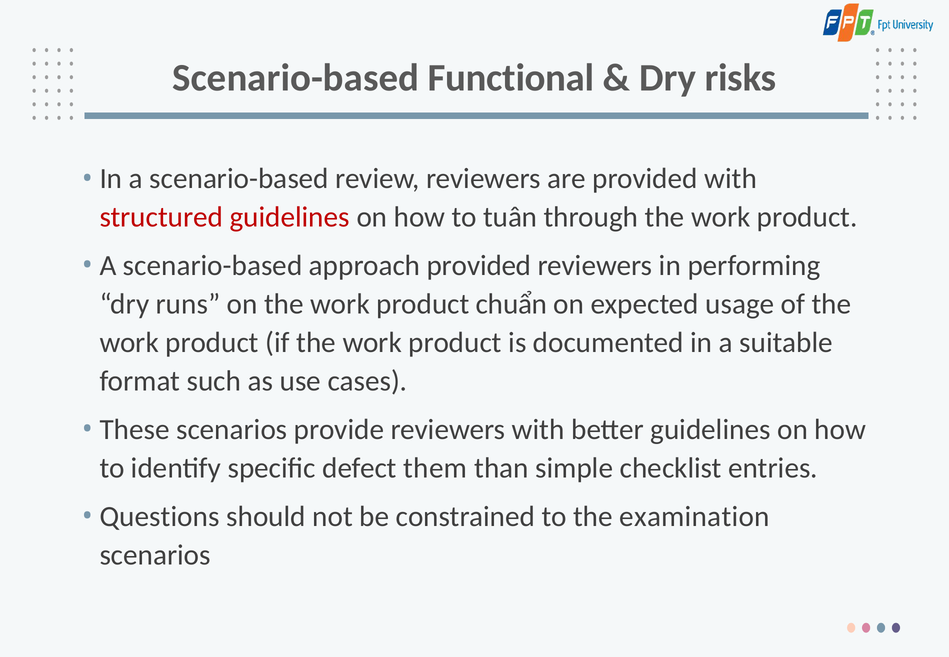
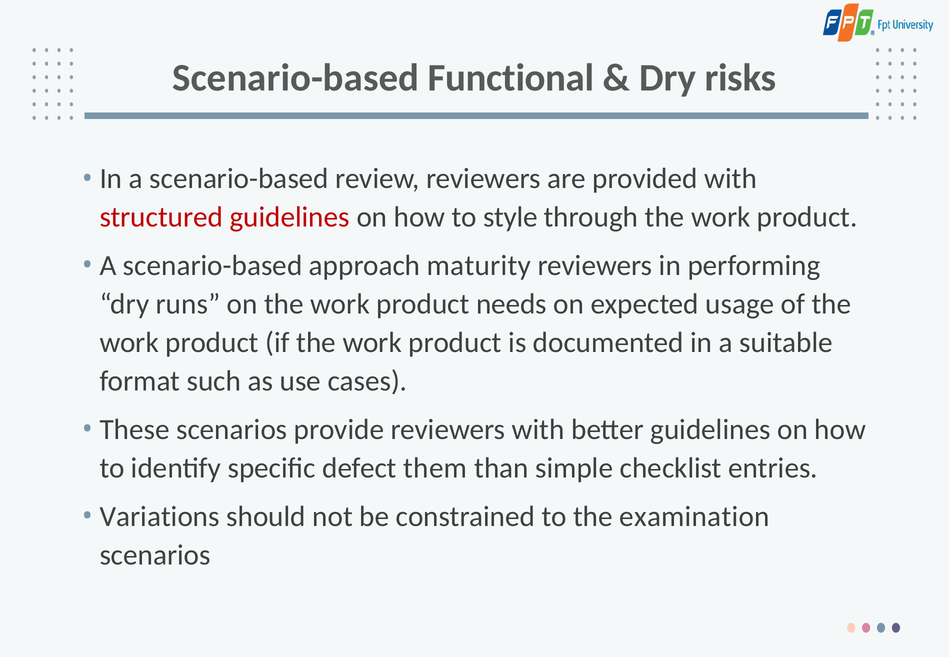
tuân: tuân -> style (510, 217)
approach provided: provided -> maturity (479, 266)
chuẩn: chuẩn -> needs (511, 304)
Questions: Questions -> Variations (160, 517)
